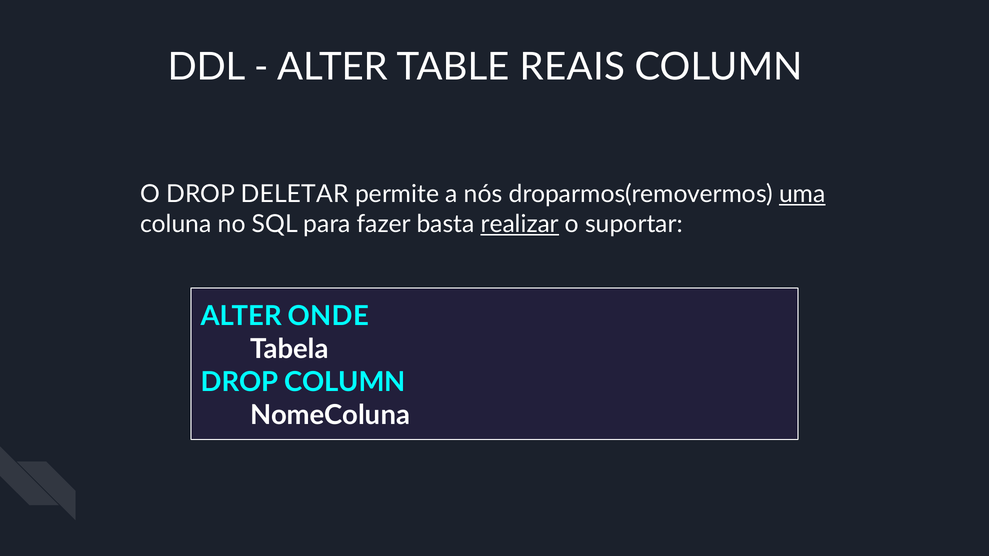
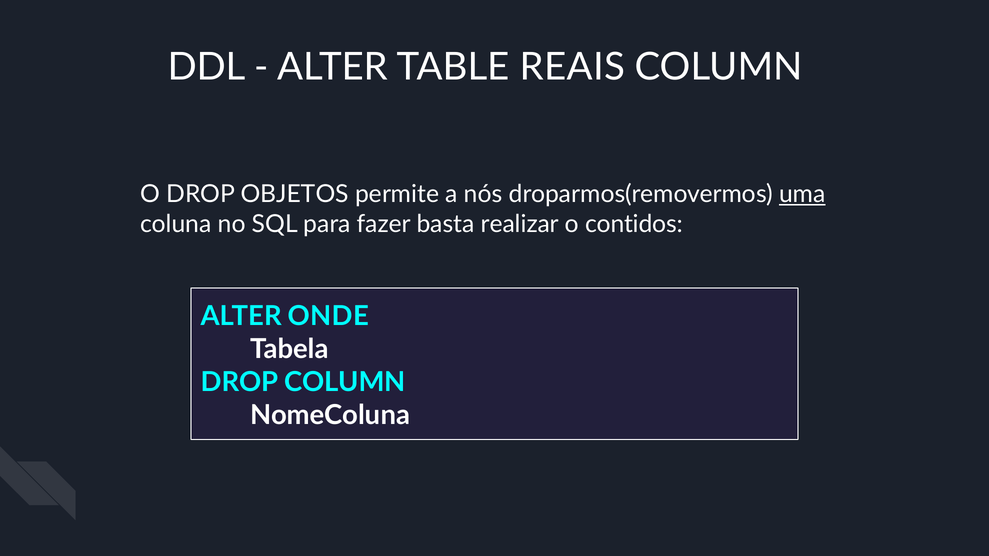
DELETAR: DELETAR -> OBJETOS (295, 194)
realizar underline: present -> none (520, 224)
suportar: suportar -> contidos (634, 224)
